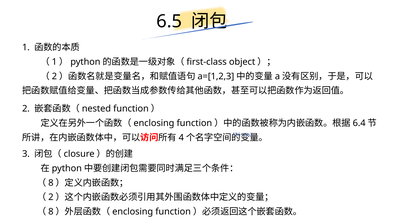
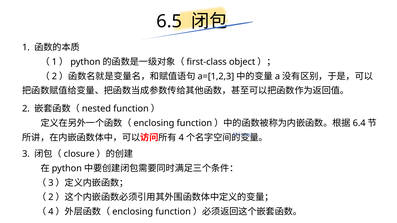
8: 8 -> 3 (51, 183)
8: 8 -> 4 (51, 212)
